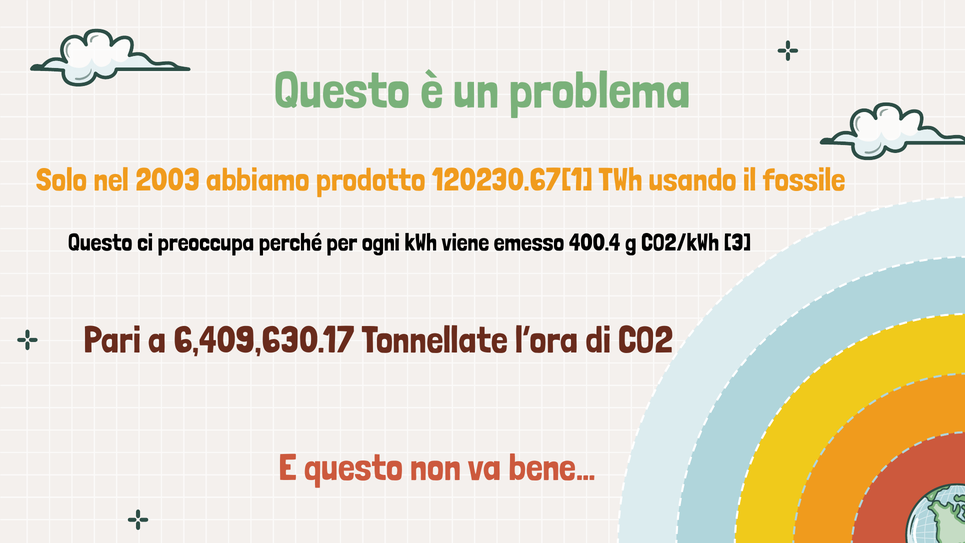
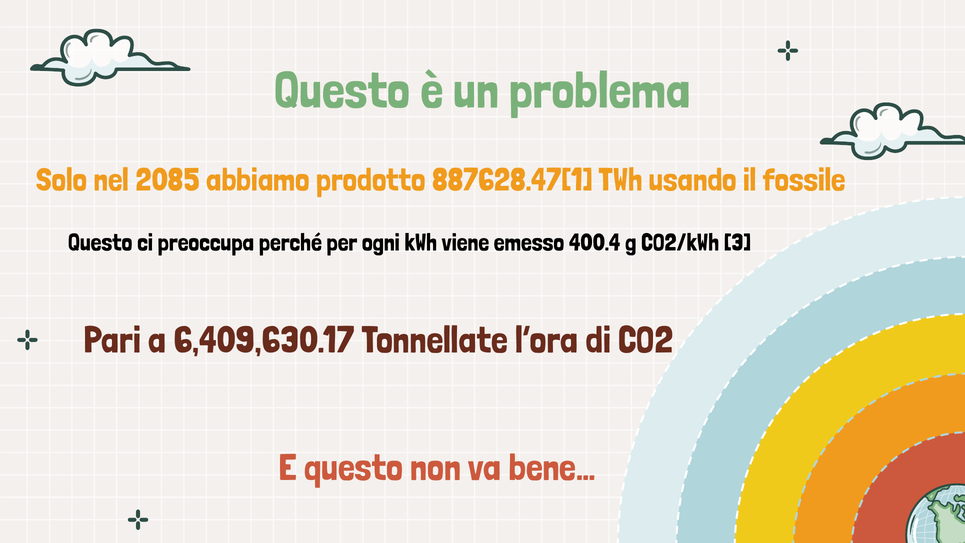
2003: 2003 -> 2085 (168, 180)
120230.67[1: 120230.67[1 -> 887628.47[1 (513, 180)
